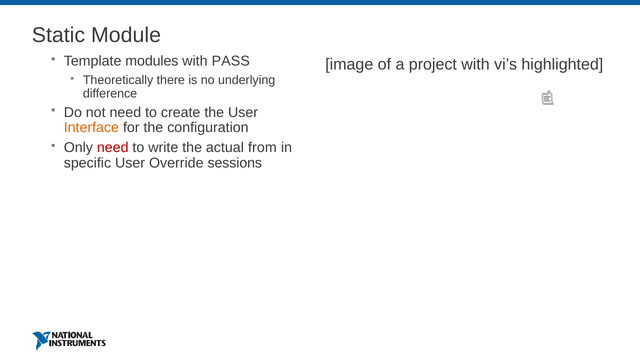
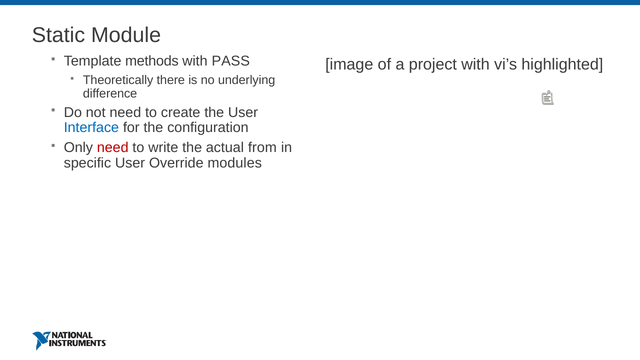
modules: modules -> methods (152, 61)
Interface colour: orange -> blue (91, 128)
sessions: sessions -> modules (235, 163)
